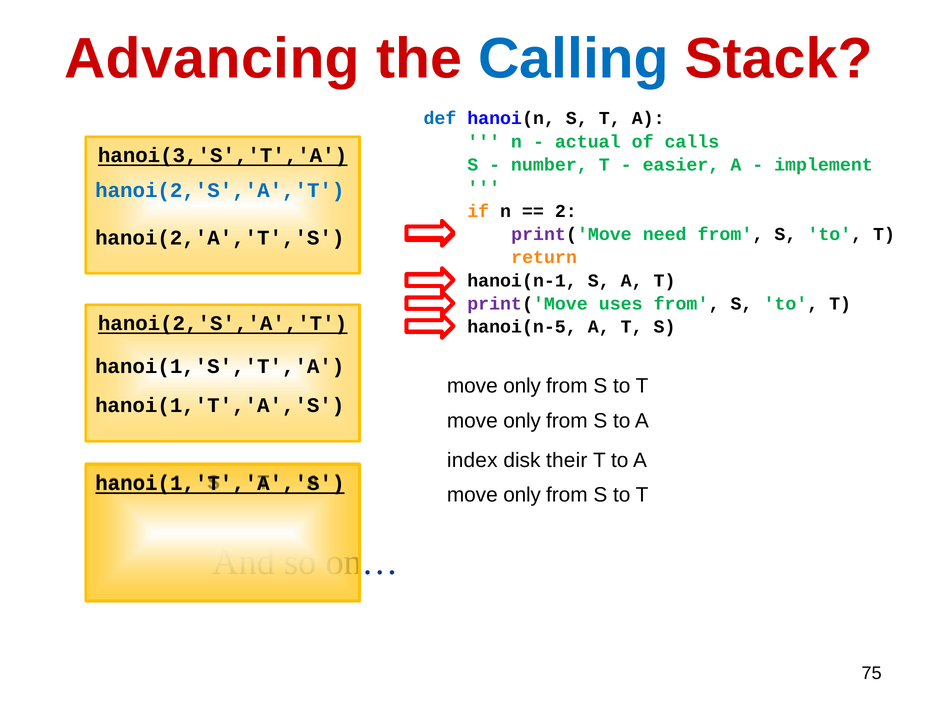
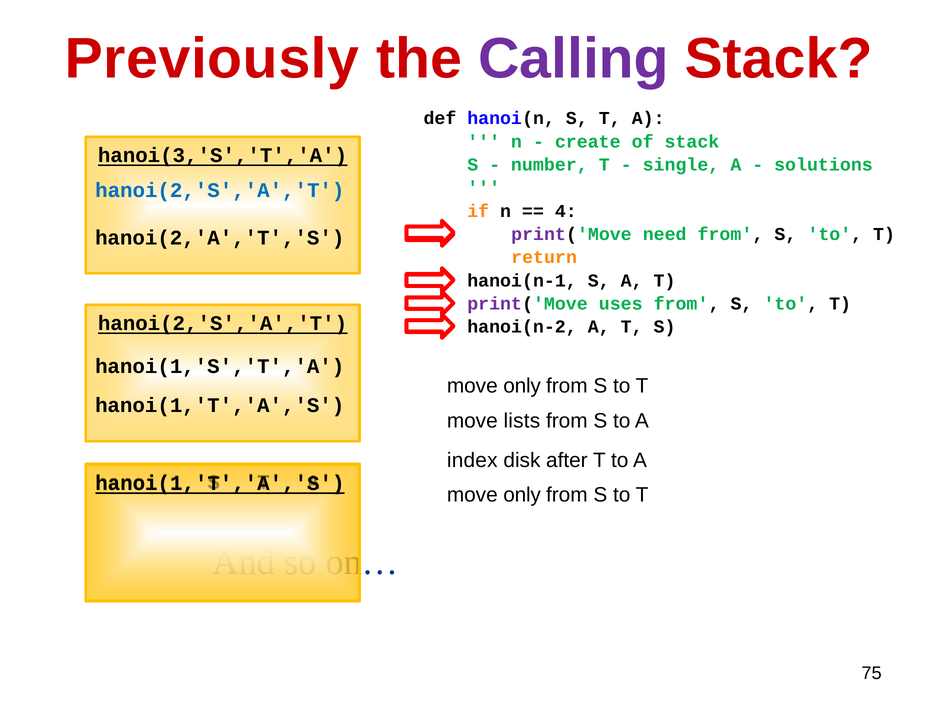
Advancing: Advancing -> Previously (212, 59)
Calling colour: blue -> purple (573, 59)
def colour: blue -> black (440, 118)
actual: actual -> create (588, 142)
of calls: calls -> stack (692, 142)
easier: easier -> single (681, 165)
implement: implement -> solutions (823, 165)
2: 2 -> 4 (566, 211)
hanoi(n-5: hanoi(n-5 -> hanoi(n-2 (522, 327)
only: only -> lists (522, 421)
their: their -> after (567, 461)
